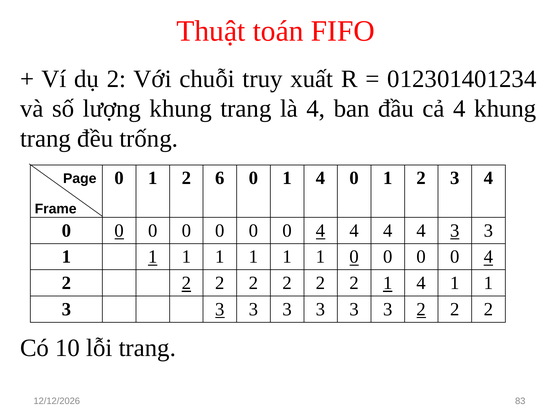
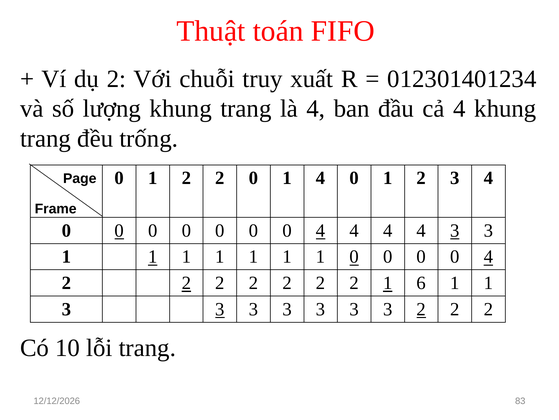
1 2 6: 6 -> 2 (220, 178)
2 1 4: 4 -> 6 (421, 283)
